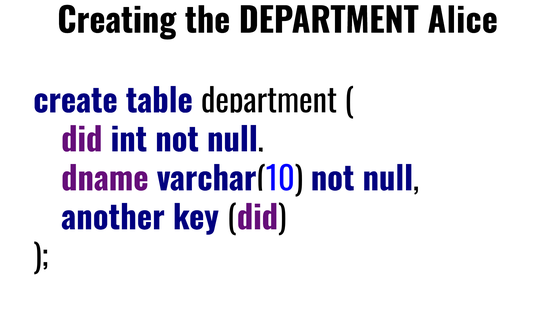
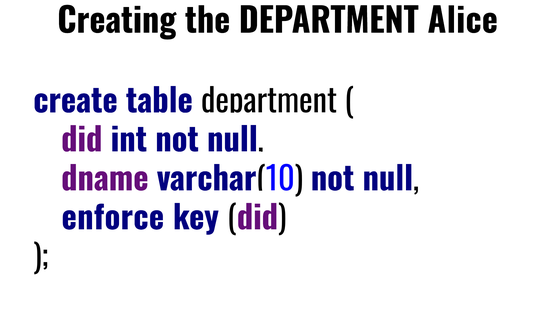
another: another -> enforce (113, 218)
